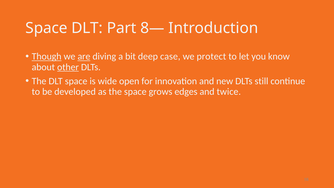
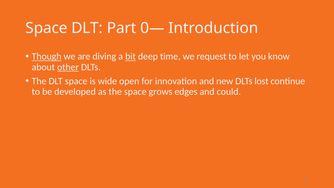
8—: 8— -> 0— (152, 28)
are underline: present -> none (84, 56)
bit underline: none -> present (131, 56)
case: case -> time (170, 56)
protect: protect -> request (211, 56)
still: still -> lost (262, 81)
twice: twice -> could (229, 92)
